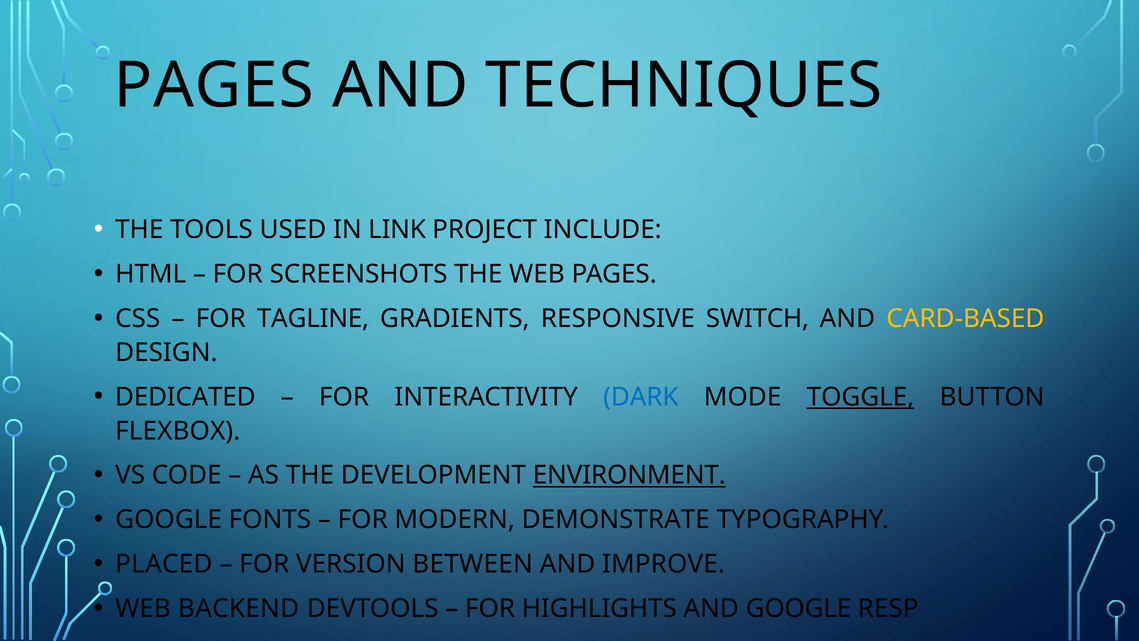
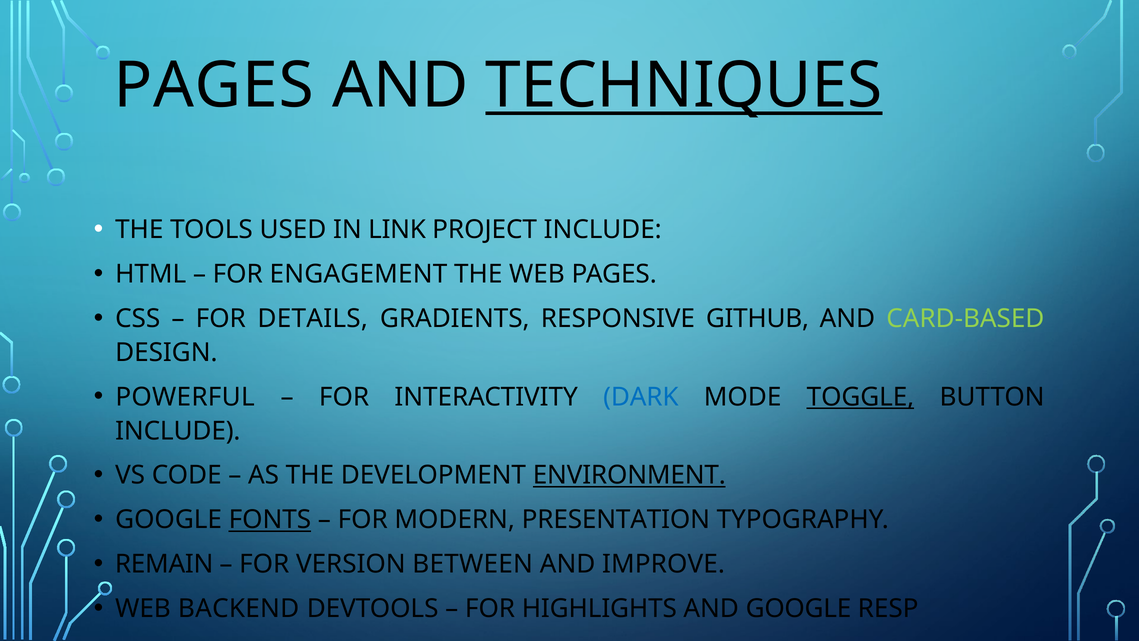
TECHNIQUES underline: none -> present (684, 86)
SCREENSHOTS: SCREENSHOTS -> ENGAGEMENT (358, 274)
TAGLINE: TAGLINE -> DETAILS (313, 319)
SWITCH: SWITCH -> GITHUB (757, 319)
CARD-BASED colour: yellow -> light green (965, 319)
DEDICATED: DEDICATED -> POWERFUL (185, 397)
FLEXBOX: FLEXBOX -> INCLUDE (178, 431)
FONTS underline: none -> present (270, 520)
DEMONSTRATE: DEMONSTRATE -> PRESENTATION (616, 520)
PLACED: PLACED -> REMAIN (164, 564)
